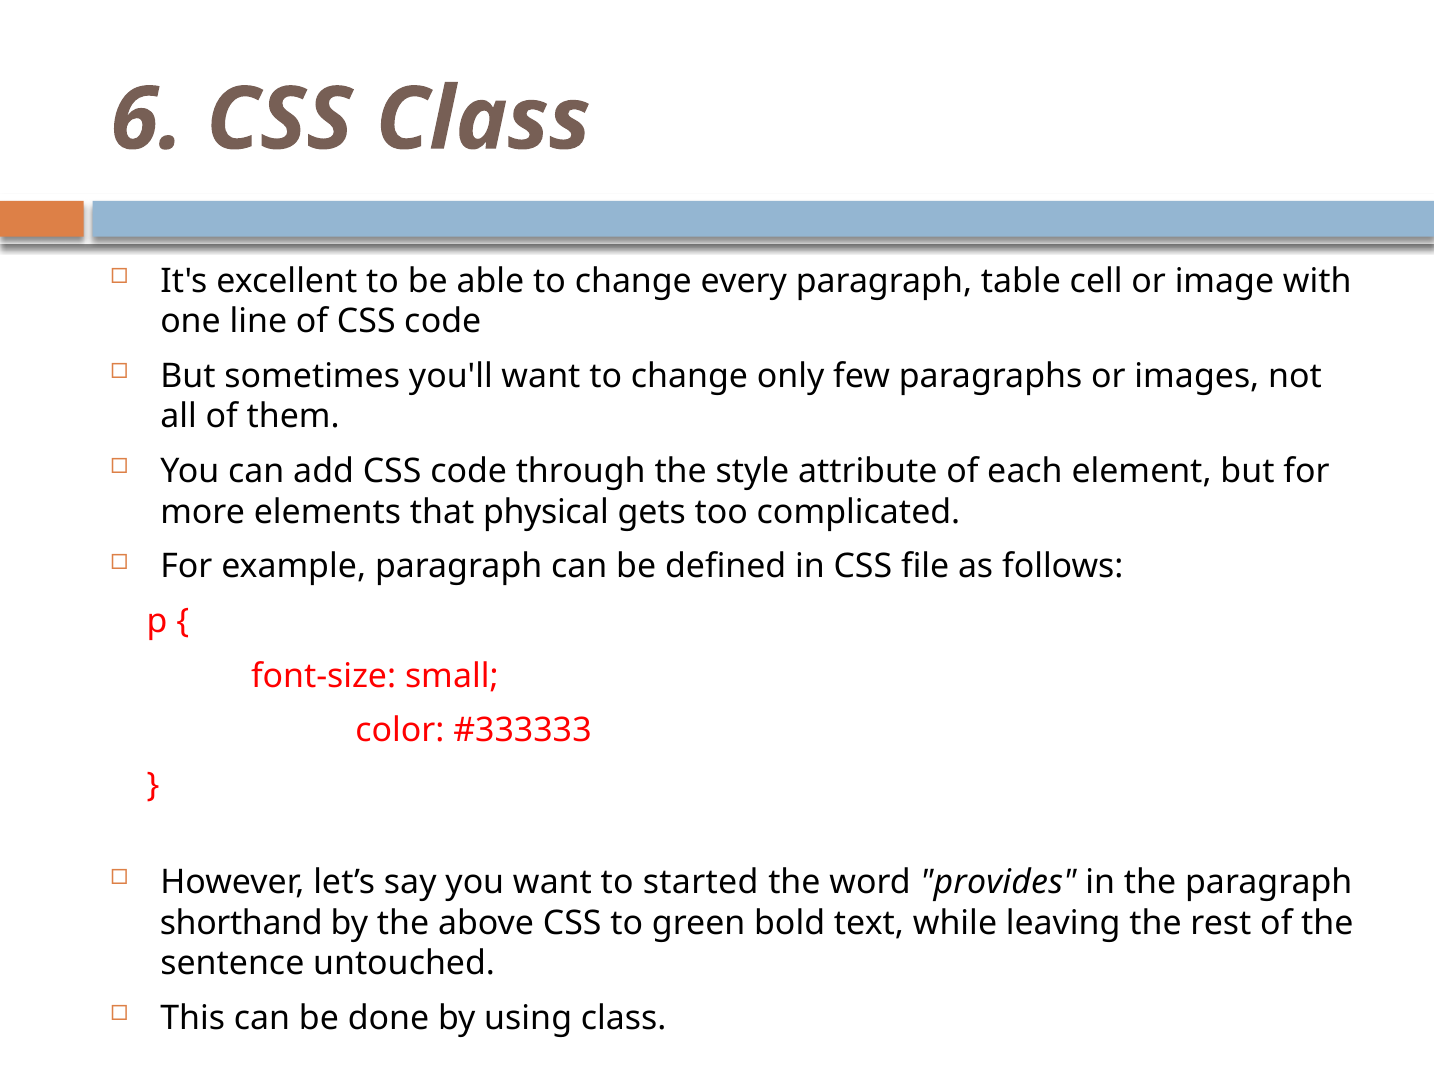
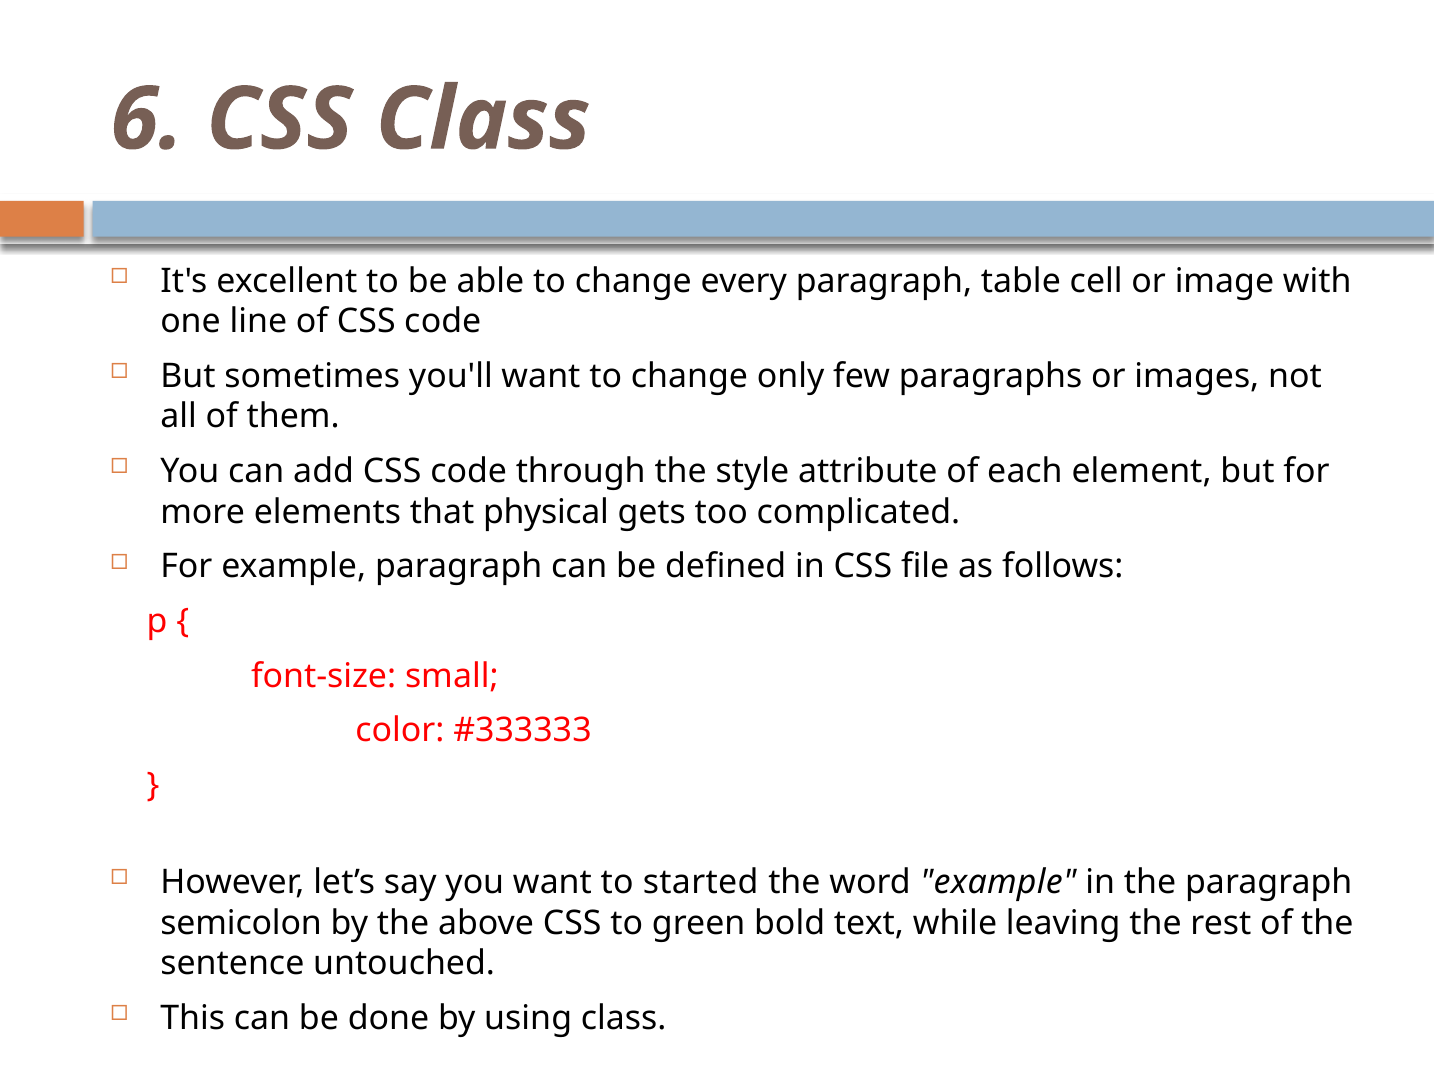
word provides: provides -> example (998, 882)
shorthand: shorthand -> semicolon (241, 923)
